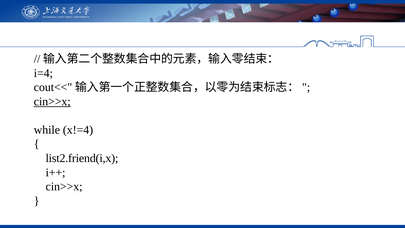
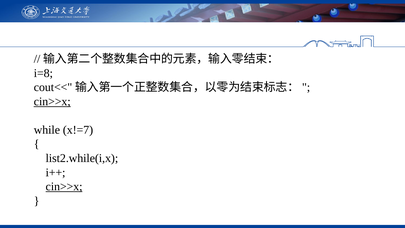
i=4: i=4 -> i=8 (43, 73)
x!=4: x!=4 -> x!=7 (78, 130)
list2.friend(i,x: list2.friend(i,x -> list2.while(i,x (82, 158)
cin>>x underline: none -> present (64, 187)
